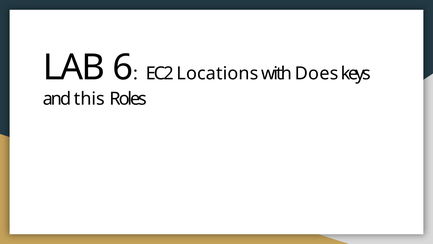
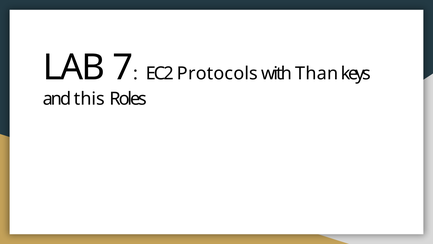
6: 6 -> 7 (123, 68)
Locations: Locations -> Protocols (217, 74)
Does: Does -> Than (317, 74)
